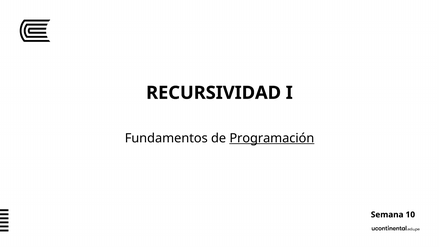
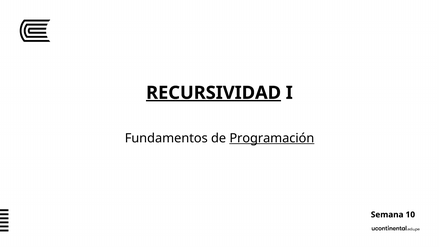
RECURSIVIDAD underline: none -> present (214, 93)
